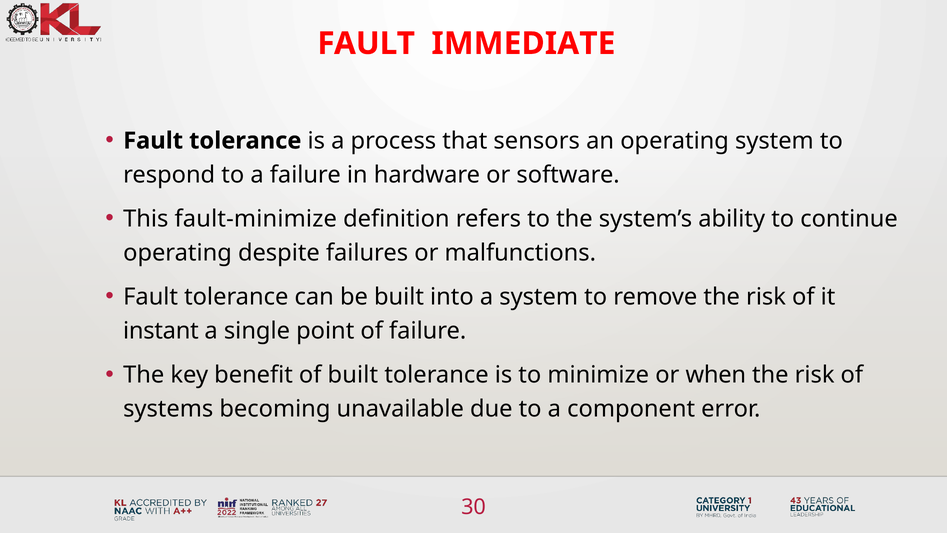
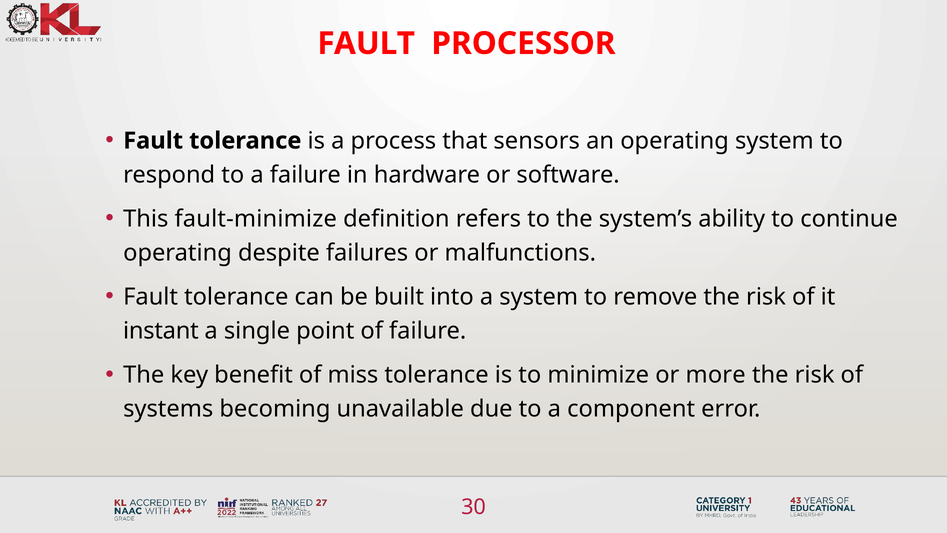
IMMEDIATE: IMMEDIATE -> PROCESSOR (523, 43)
of built: built -> miss (353, 375)
when: when -> more (716, 375)
